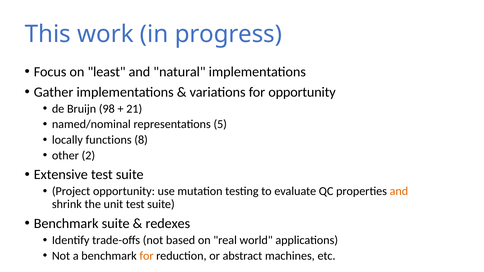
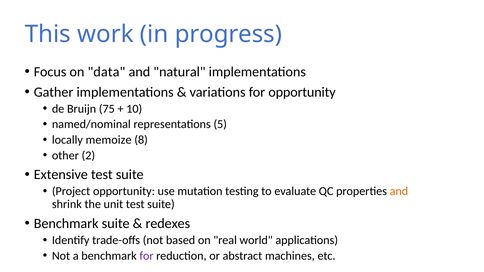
least: least -> data (106, 72)
98: 98 -> 75 (107, 109)
21: 21 -> 10 (134, 109)
functions: functions -> memoize (109, 140)
for colour: orange -> purple (146, 256)
